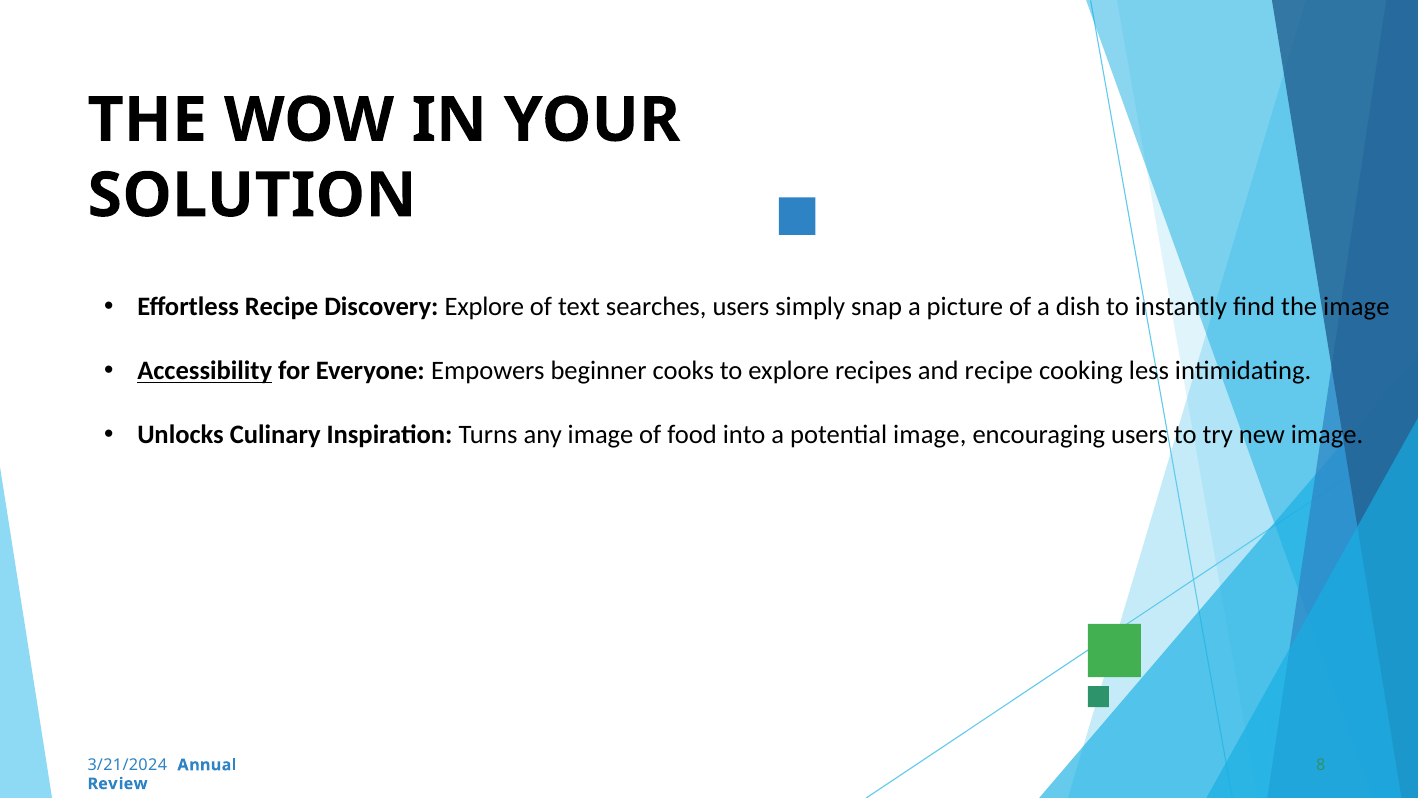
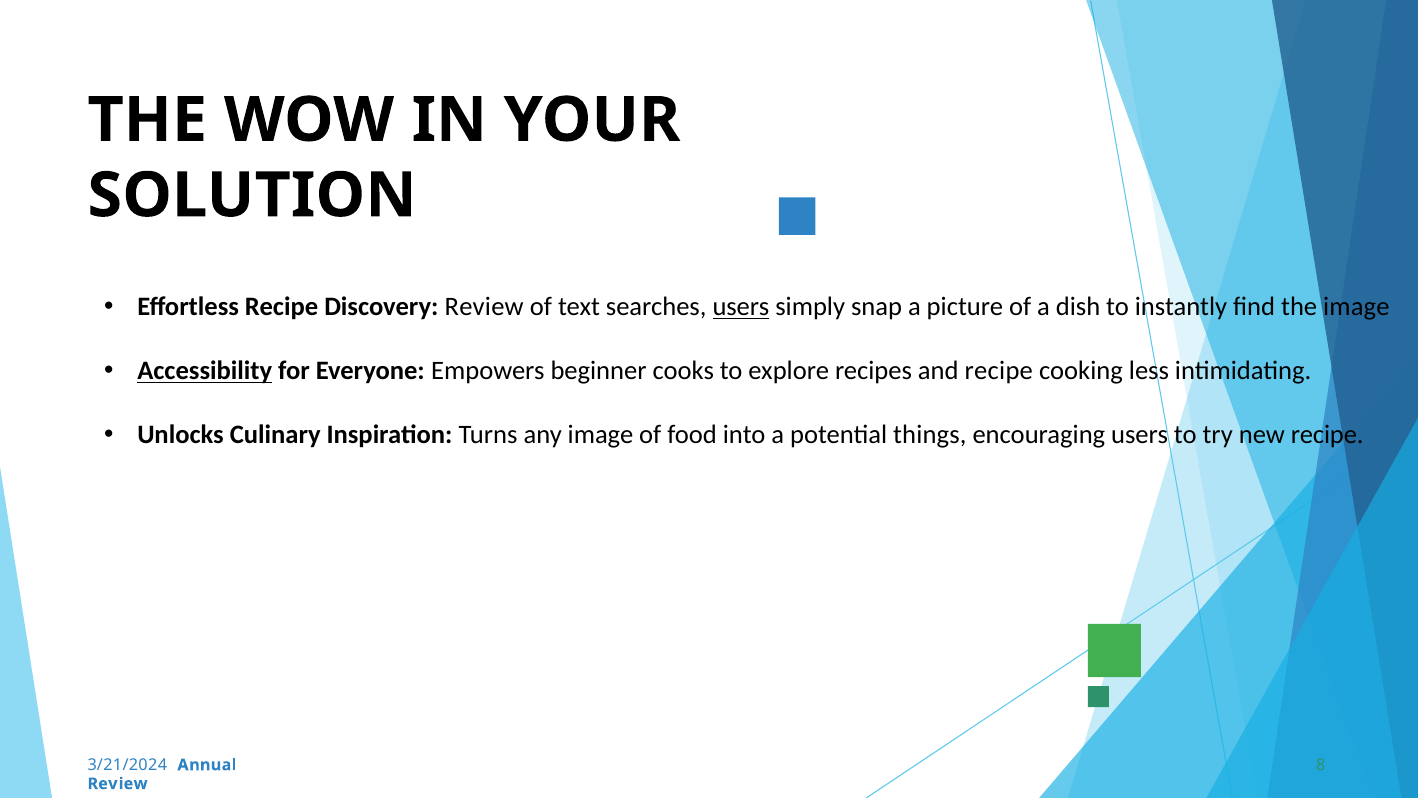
Discovery Explore: Explore -> Review (484, 307)
users underline: none -> present (741, 307)
potential image: image -> things (930, 435)
new image: image -> recipe (1327, 435)
